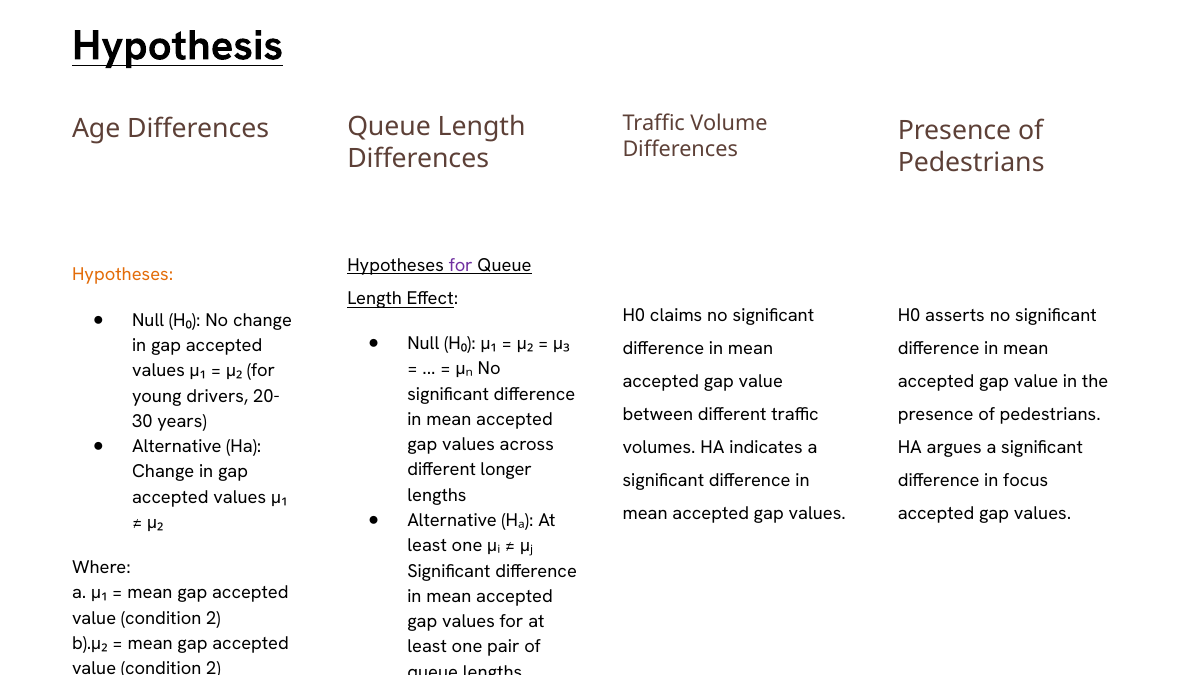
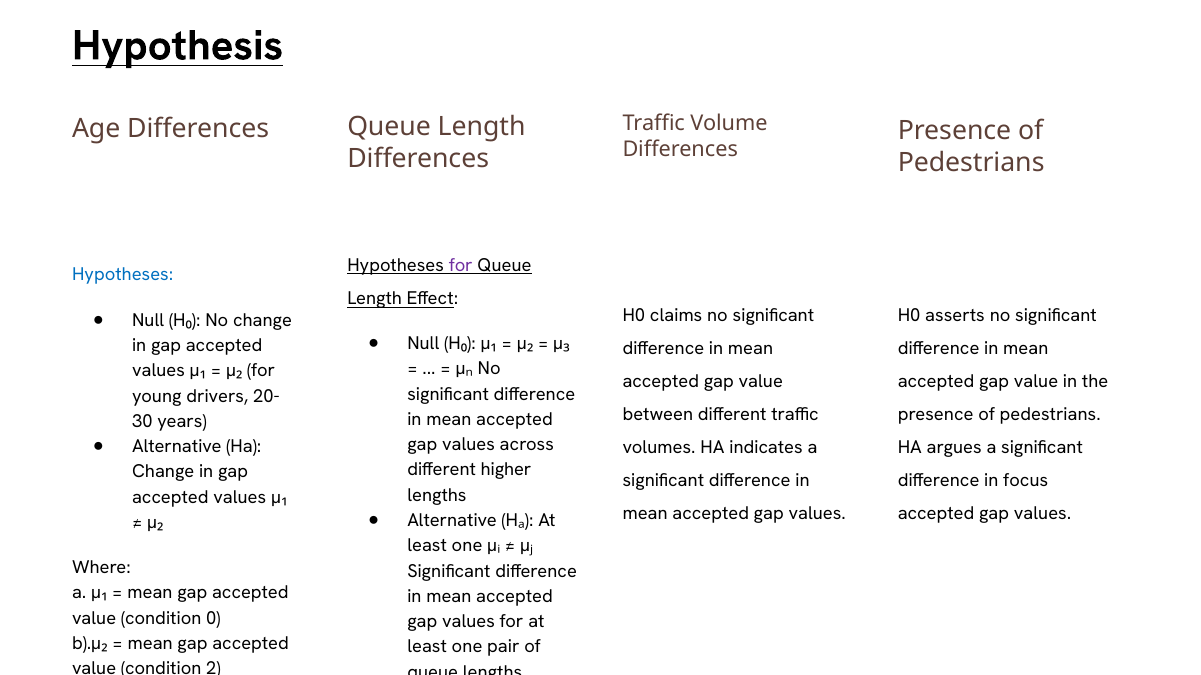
Hypotheses colour: orange -> blue (123, 275)
longer: longer -> higher (506, 470)
2: 2 -> 0 (213, 619)
